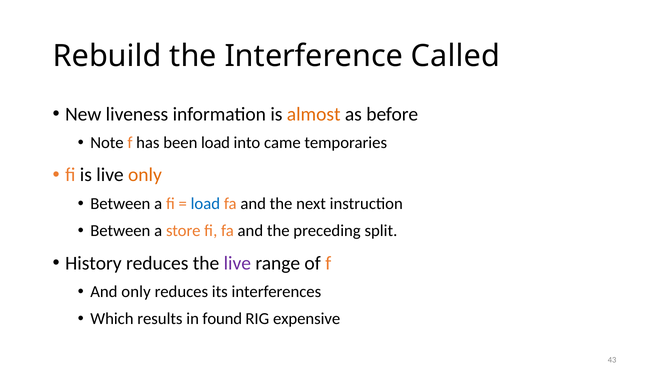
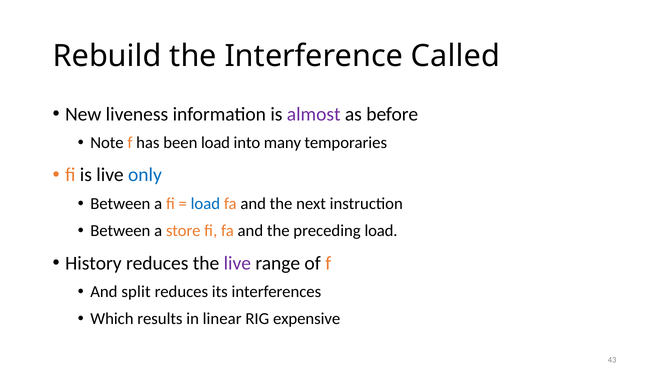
almost colour: orange -> purple (314, 114)
came: came -> many (282, 143)
only colour: orange -> blue (145, 175)
preceding split: split -> load (381, 230)
And only: only -> split (136, 291)
found: found -> linear (222, 318)
